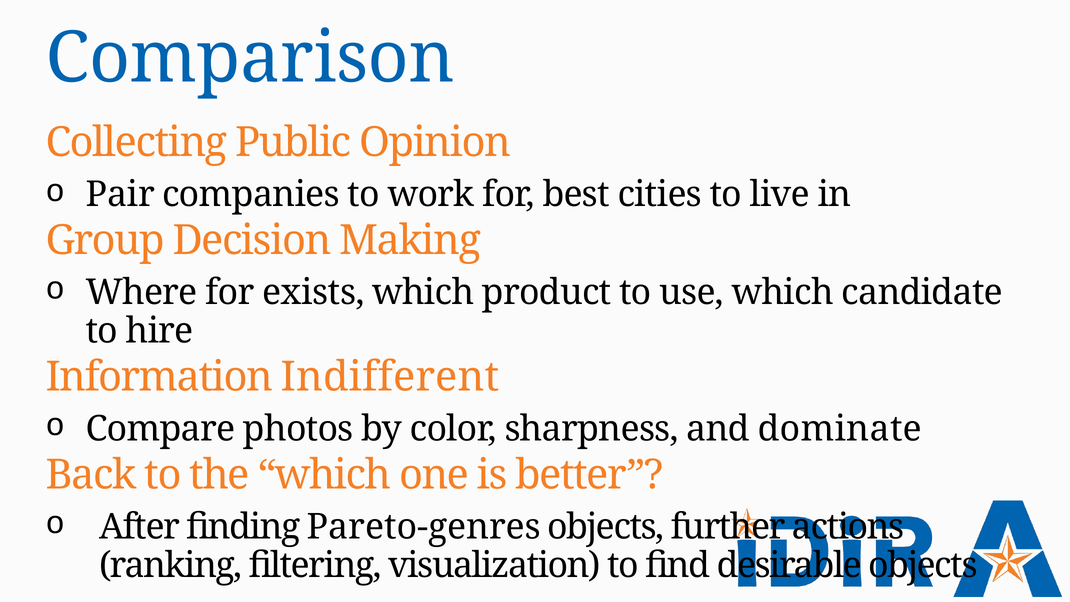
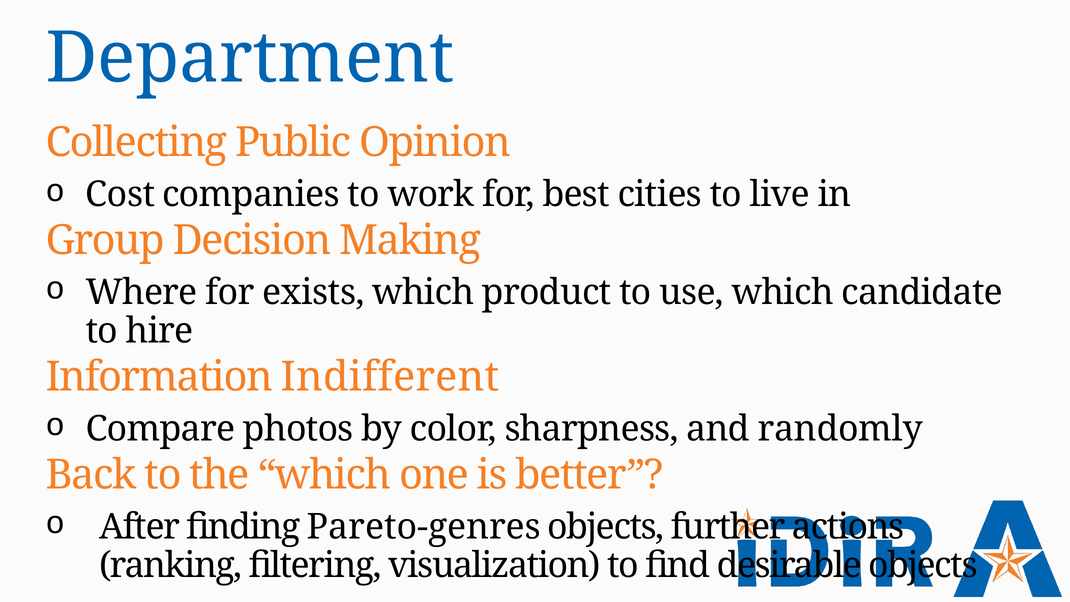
Comparison: Comparison -> Department (250, 58)
Pair: Pair -> Cost (120, 194)
dominate: dominate -> randomly (840, 429)
